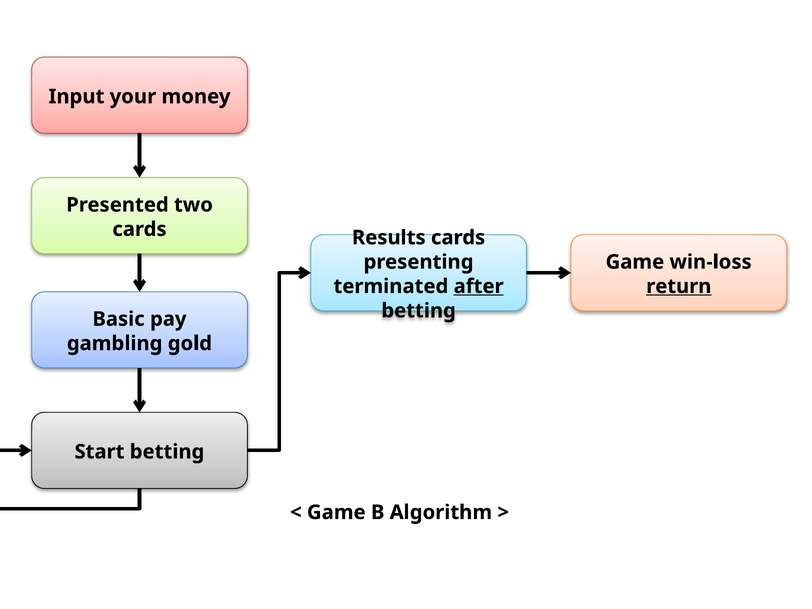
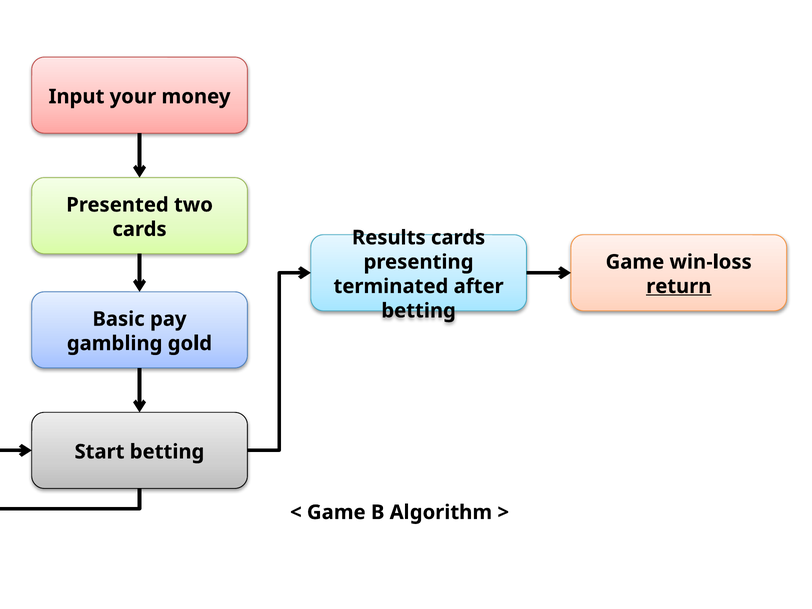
after underline: present -> none (479, 286)
